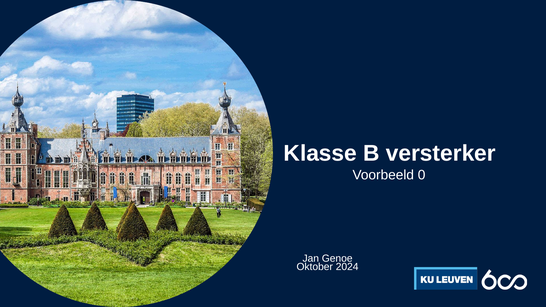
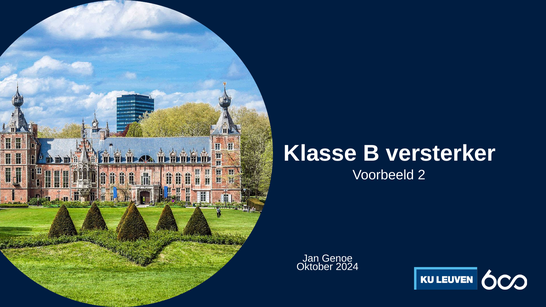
0: 0 -> 2 (422, 175)
